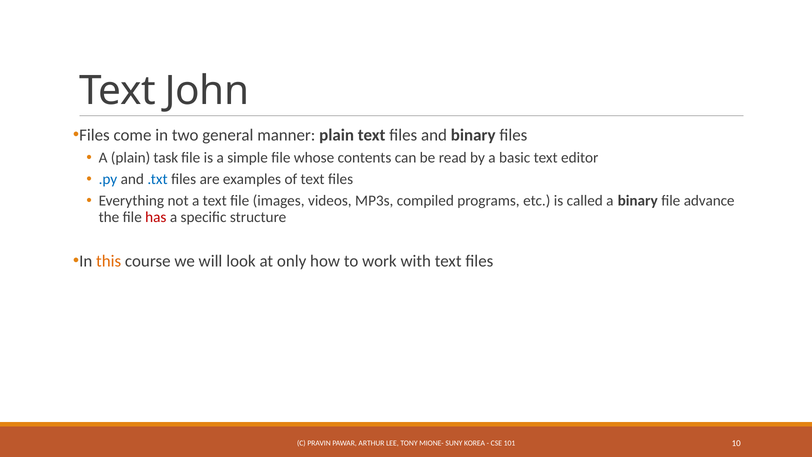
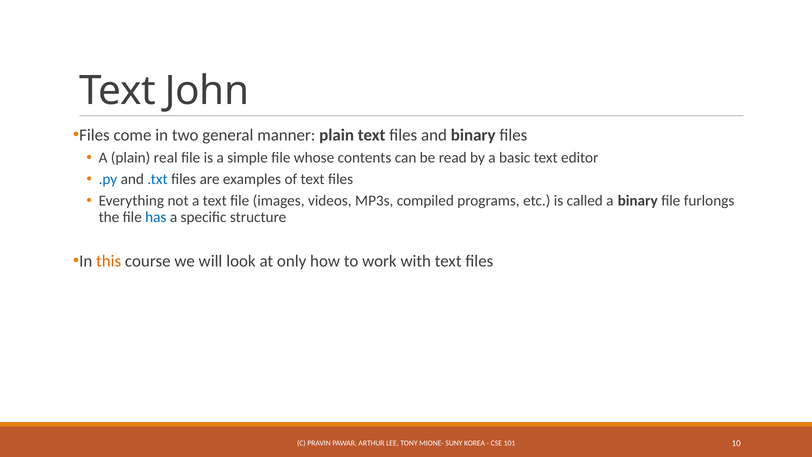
task: task -> real (166, 157)
advance: advance -> furlongs (709, 201)
has colour: red -> blue (156, 217)
